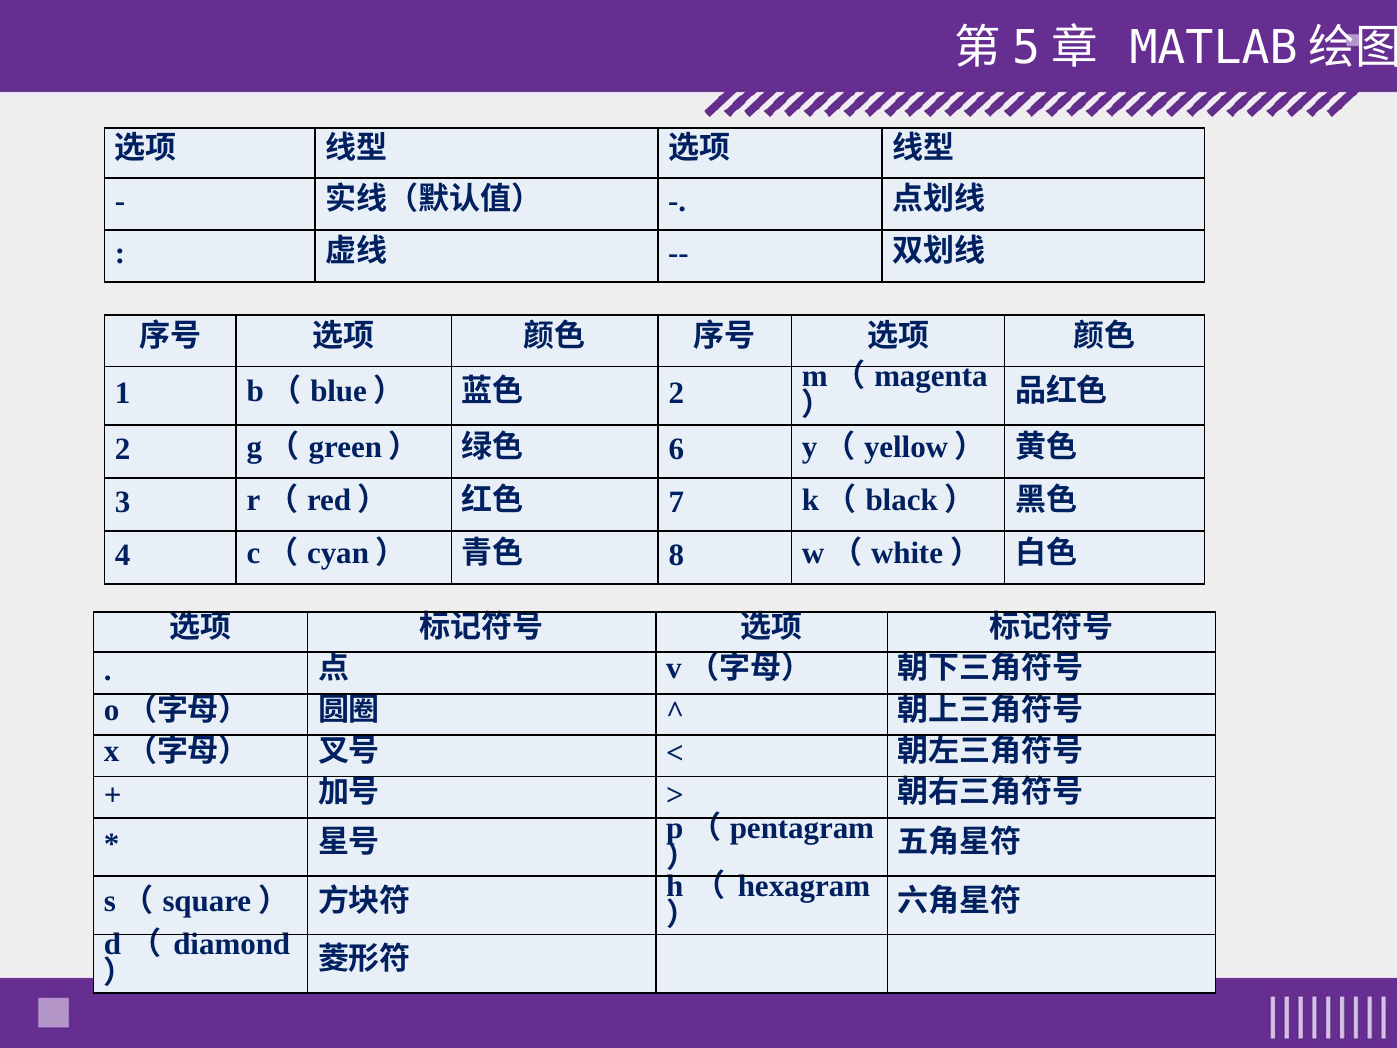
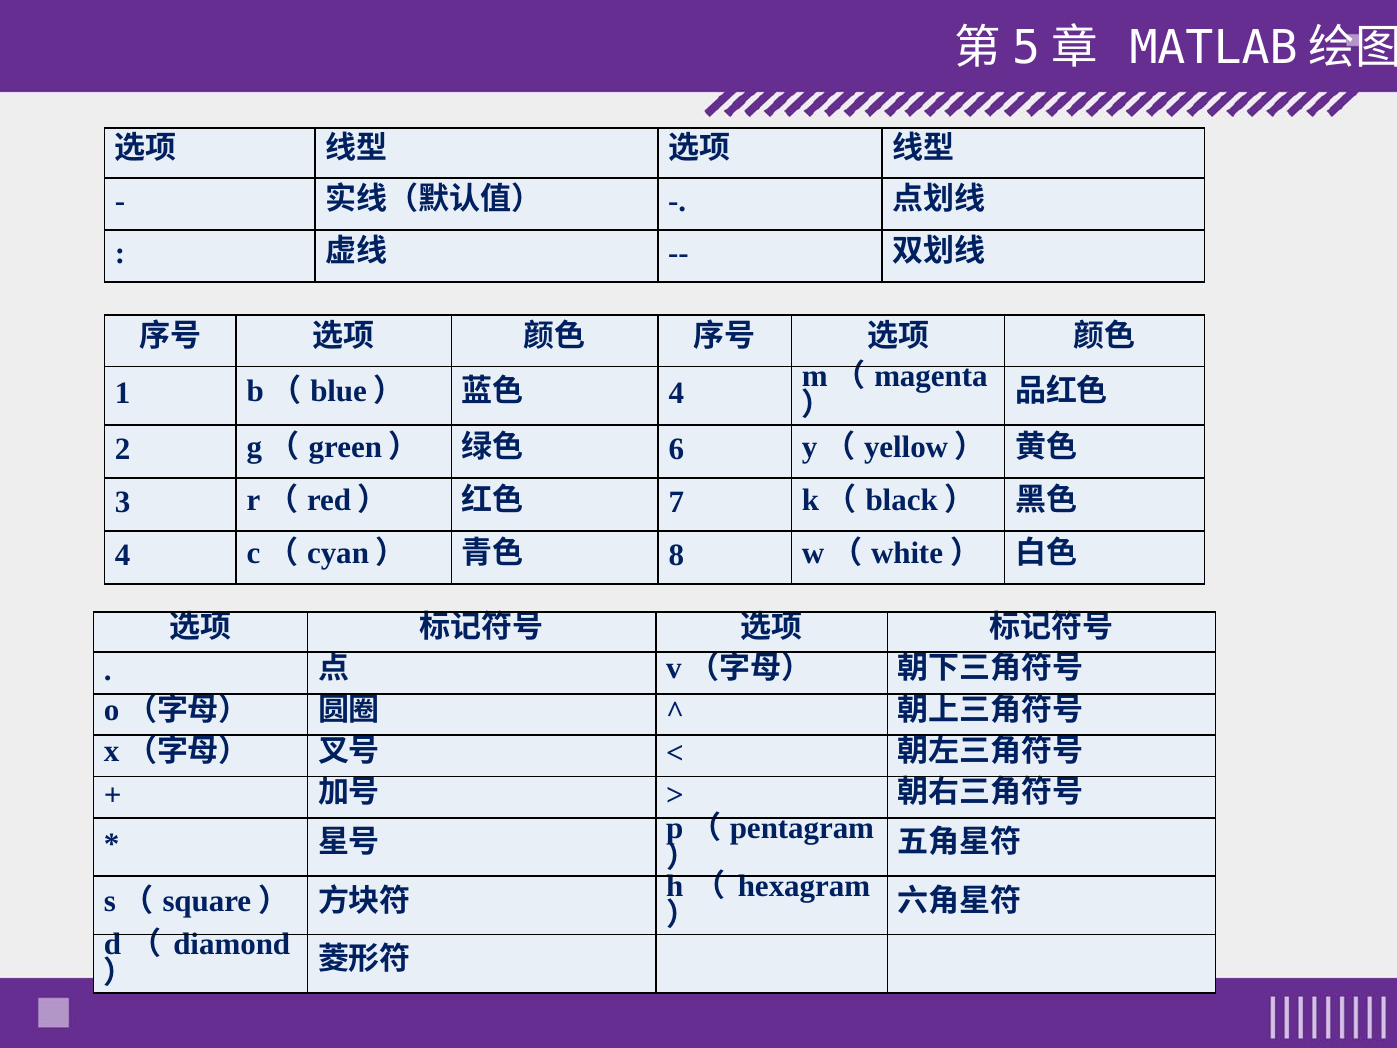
2: 2 -> 4 (677, 393)
